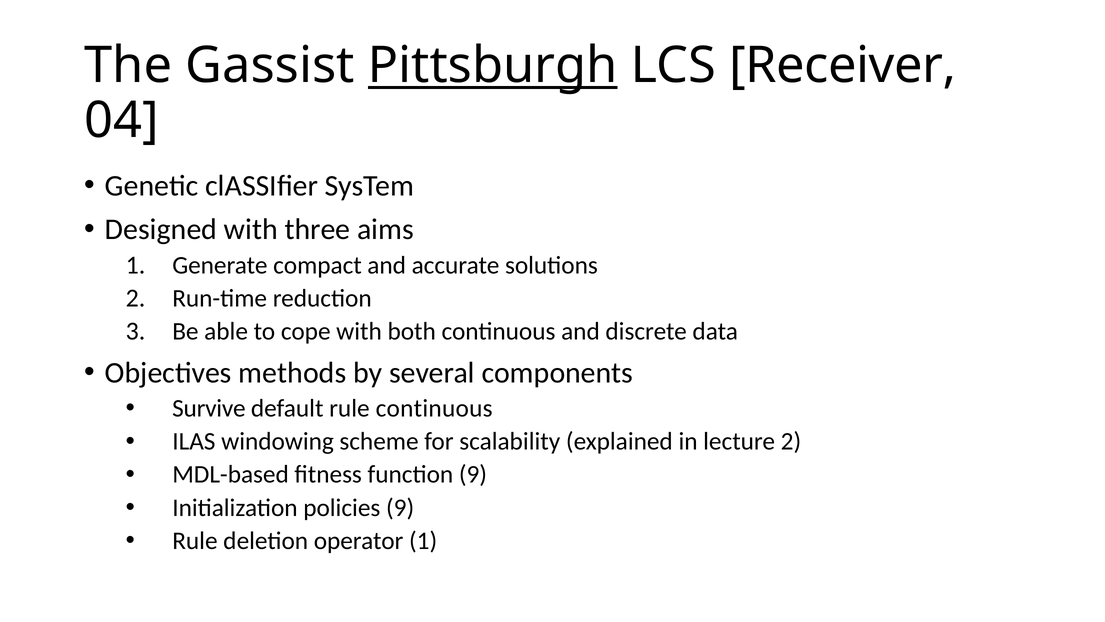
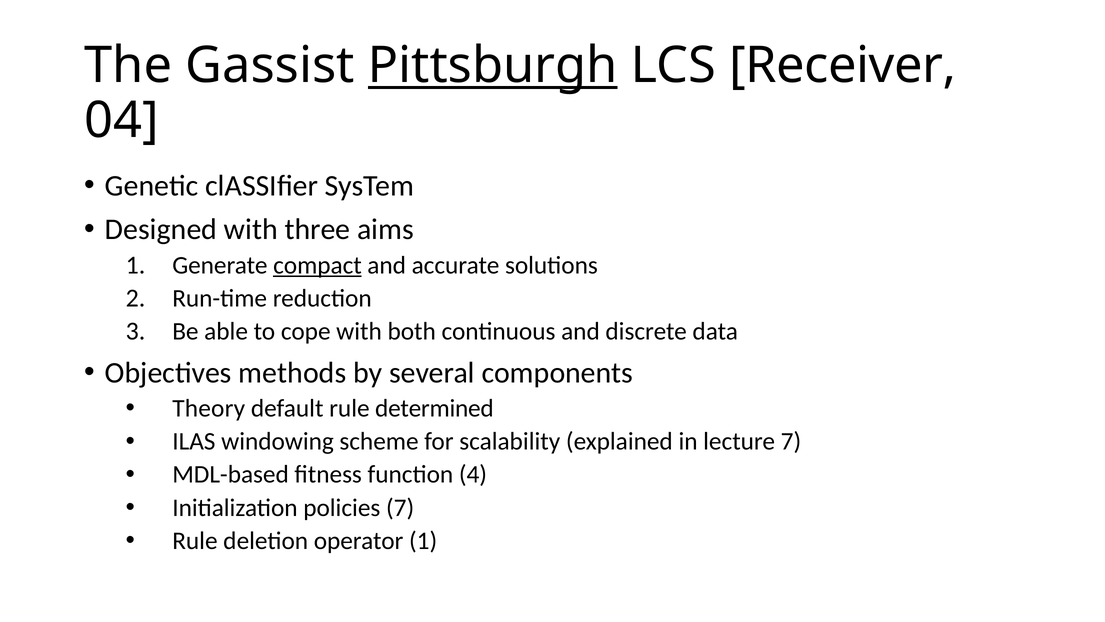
compact underline: none -> present (317, 265)
Survive: Survive -> Theory (209, 408)
rule continuous: continuous -> determined (434, 408)
lecture 2: 2 -> 7 (791, 441)
function 9: 9 -> 4 (473, 474)
policies 9: 9 -> 7 (400, 507)
